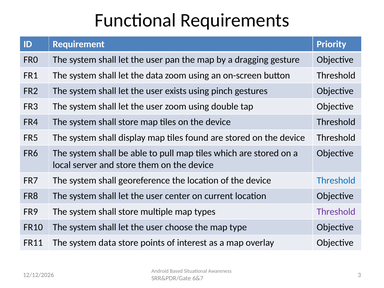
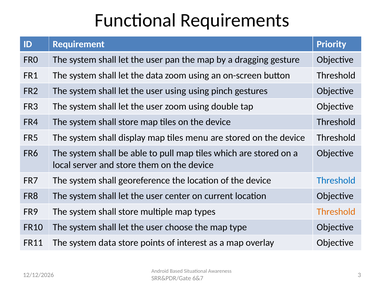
user exists: exists -> using (176, 91)
found: found -> menu (197, 138)
Threshold colour: purple -> orange (336, 212)
